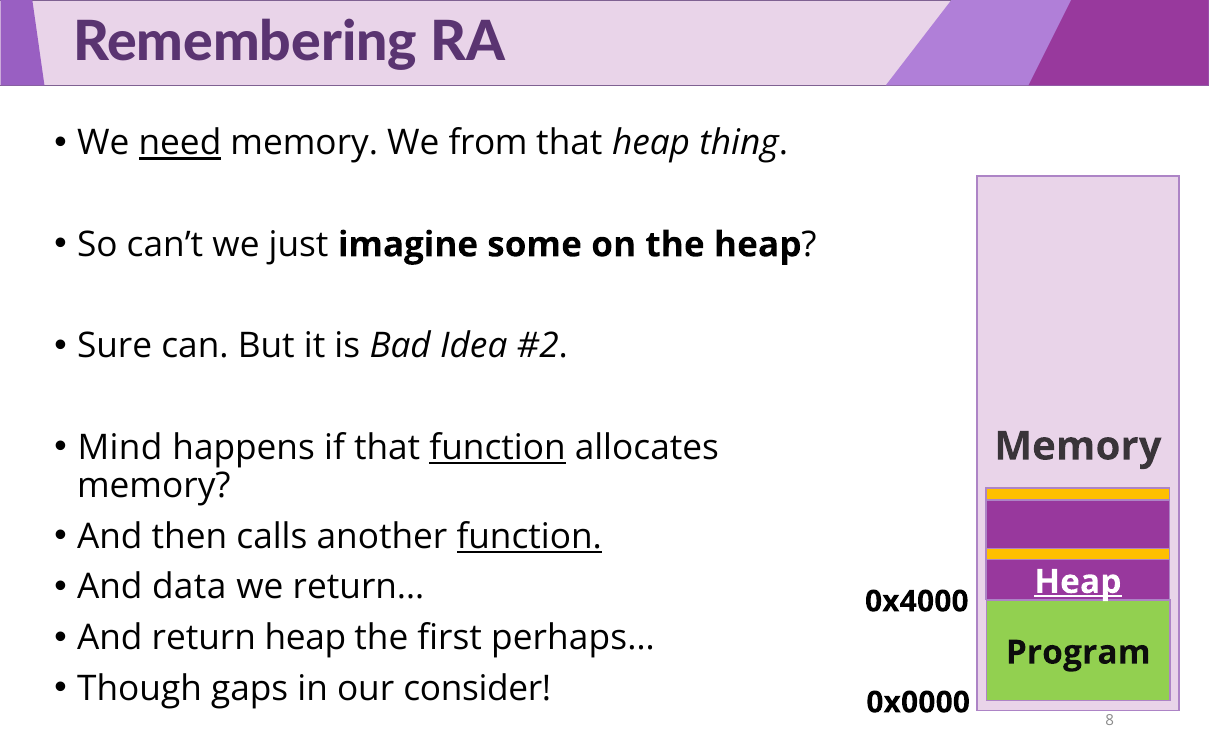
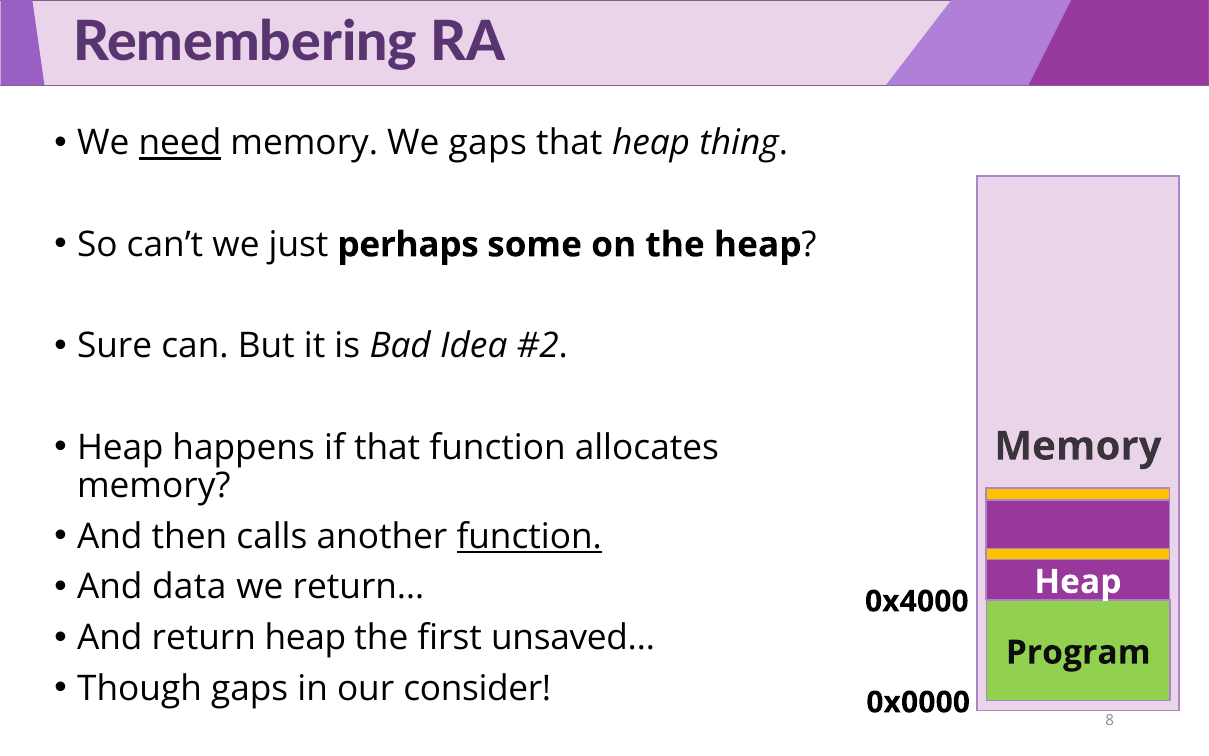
We from: from -> gaps (488, 143)
imagine: imagine -> perhaps (408, 245)
Mind: Mind -> Heap (120, 447)
function underline: present -> none (498, 447)
Heap underline: present -> none (1078, 582)
perhaps…: perhaps… -> unsaved… (573, 638)
